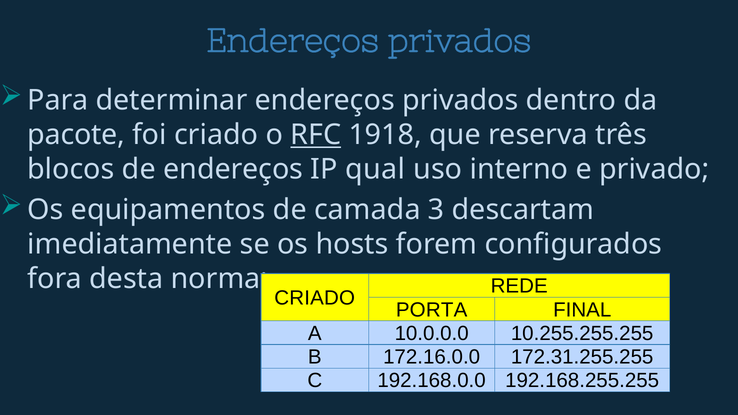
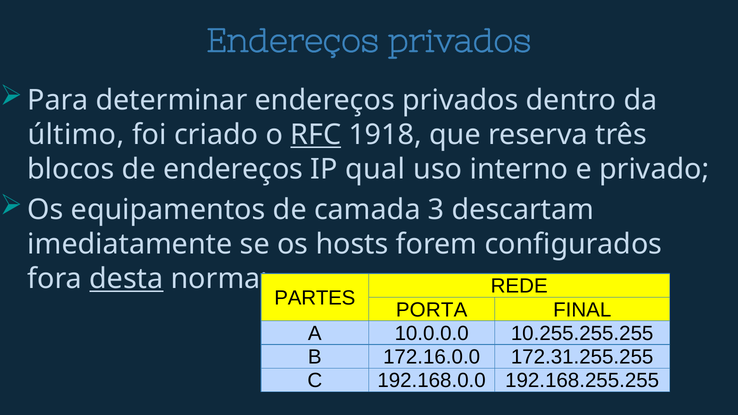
pacote: pacote -> último (76, 135)
desta underline: none -> present (126, 279)
norma CRIADO: CRIADO -> PARTES (315, 298)
